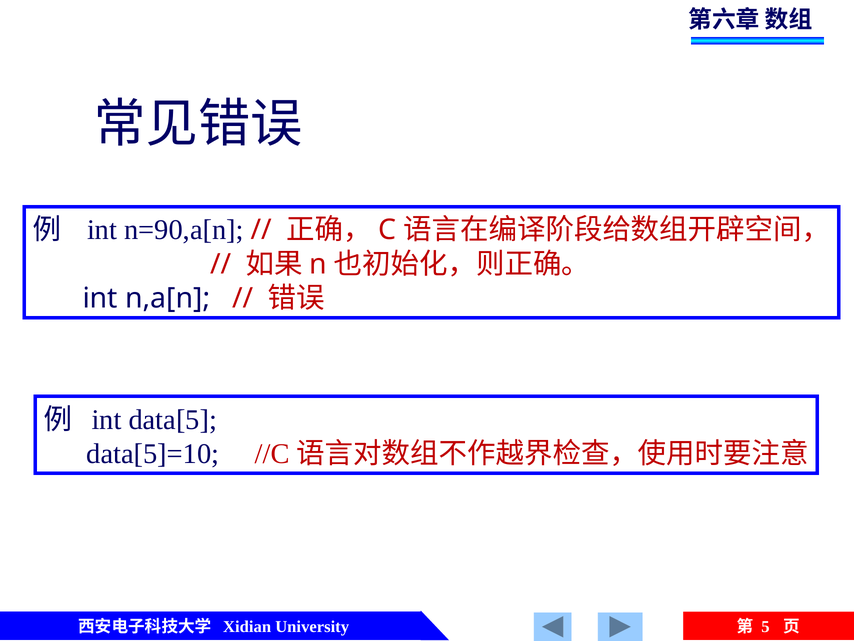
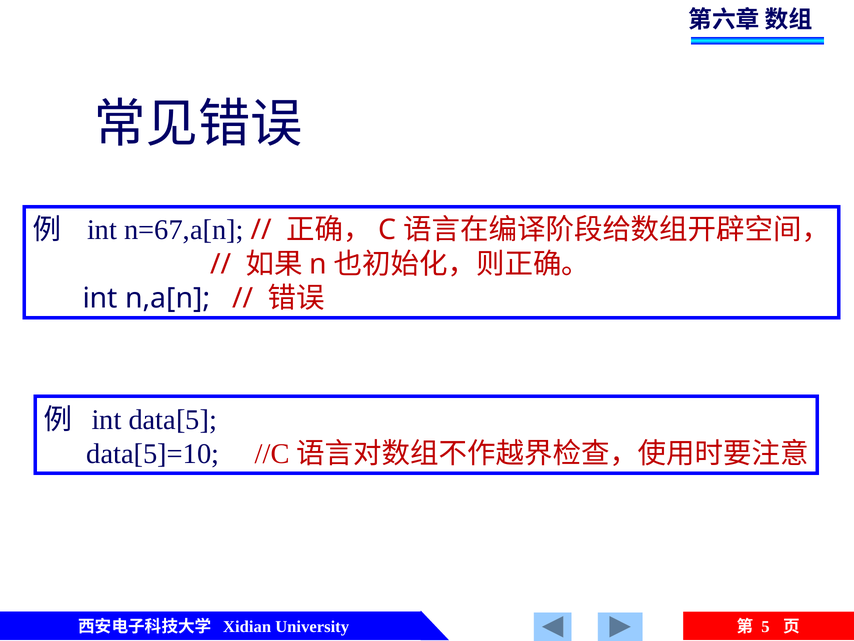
n=90,a[n: n=90,a[n -> n=67,a[n (184, 230)
